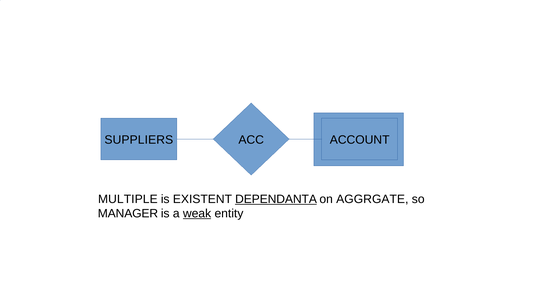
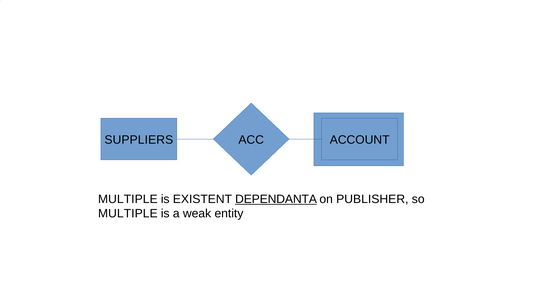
AGGRGATE: AGGRGATE -> PUBLISHER (372, 199)
MANAGER: MANAGER -> MULTIPLE (128, 213)
weak underline: present -> none (197, 213)
